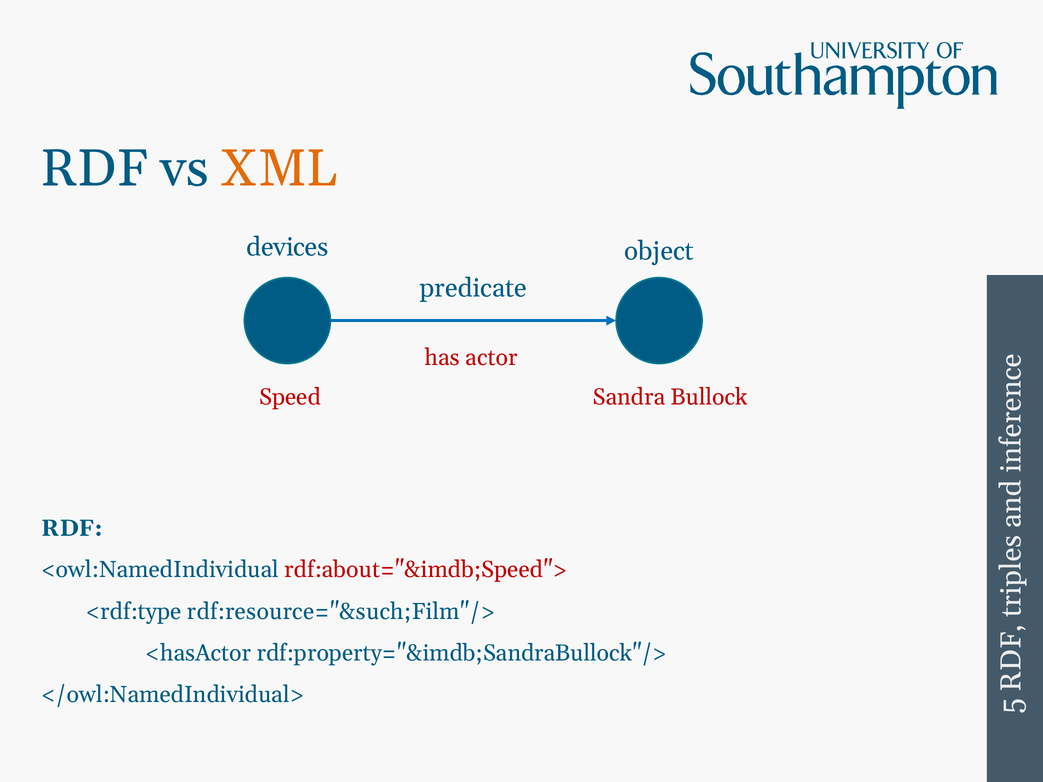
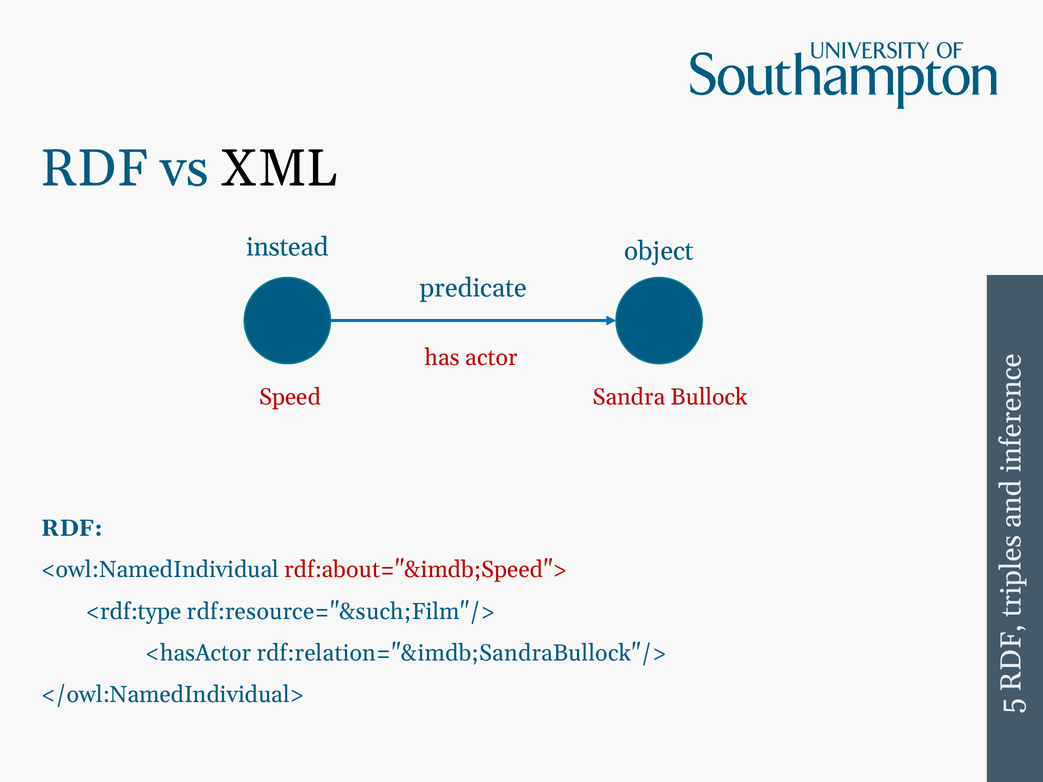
XML colour: orange -> black (280, 169)
devices: devices -> instead (287, 247)
rdf:property="&imdb;SandraBullock"/>: rdf:property="&imdb;SandraBullock"/> -> rdf:relation="&imdb;SandraBullock"/> (462, 653)
